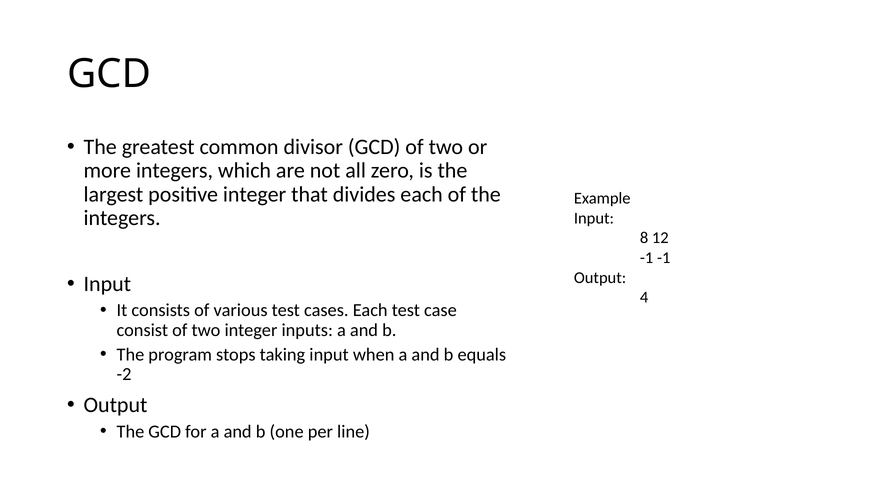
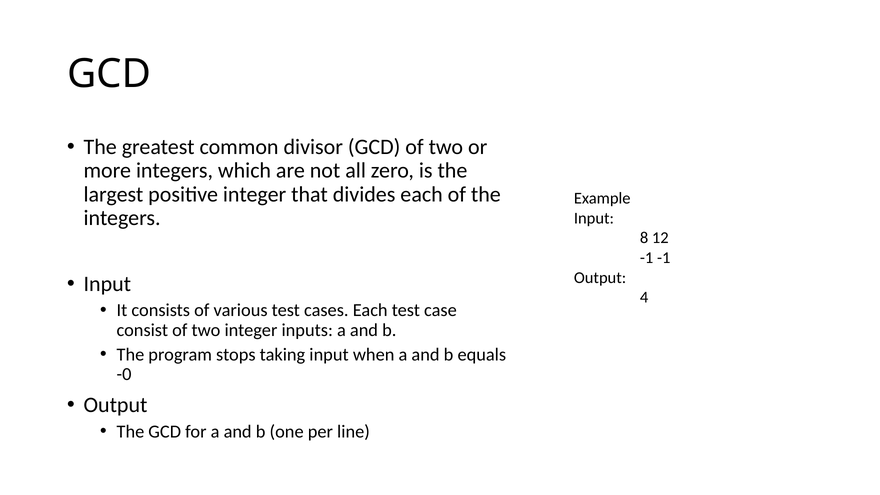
-2: -2 -> -0 (124, 374)
